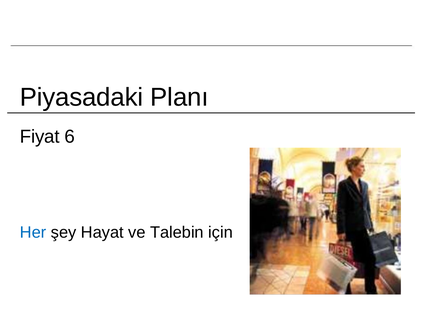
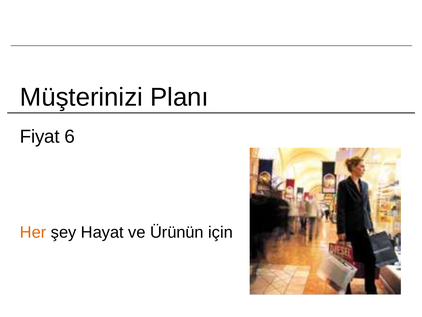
Piyasadaki: Piyasadaki -> Müşterinizi (81, 97)
Her colour: blue -> orange (33, 232)
Talebin: Talebin -> Ürünün (177, 232)
